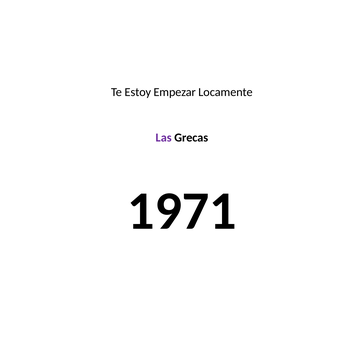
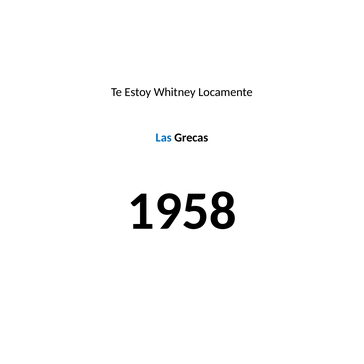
Empezar: Empezar -> Whitney (175, 92)
Las colour: purple -> blue (164, 138)
1971: 1971 -> 1958 (182, 211)
